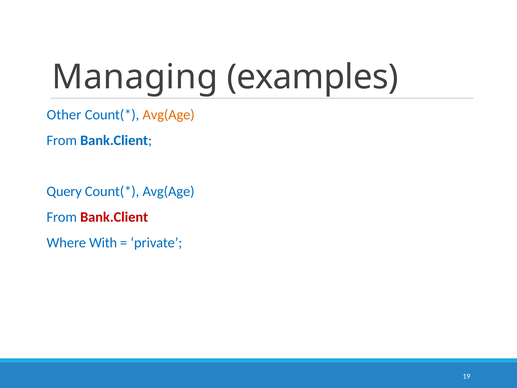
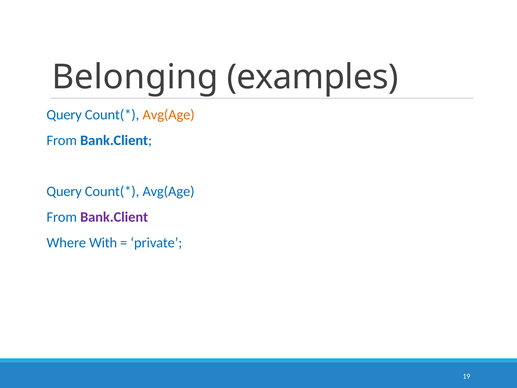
Managing: Managing -> Belonging (135, 77)
Other: Other -> Query (64, 115)
Bank.Client colour: red -> purple (114, 217)
